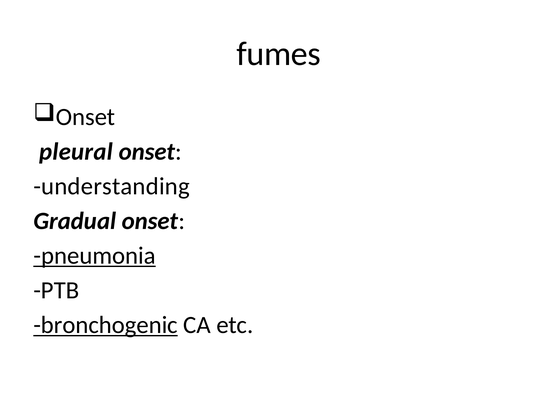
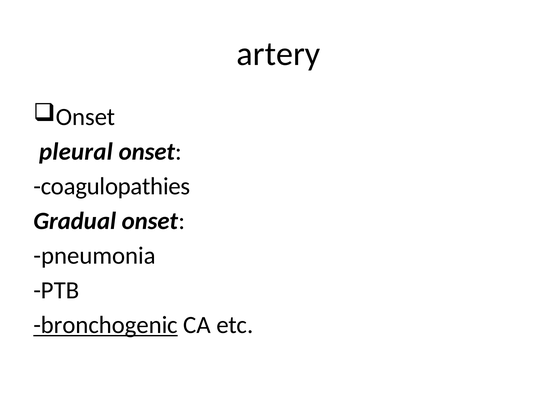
fumes: fumes -> artery (278, 54)
understanding: understanding -> coagulopathies (112, 186)
pneumonia underline: present -> none (95, 256)
